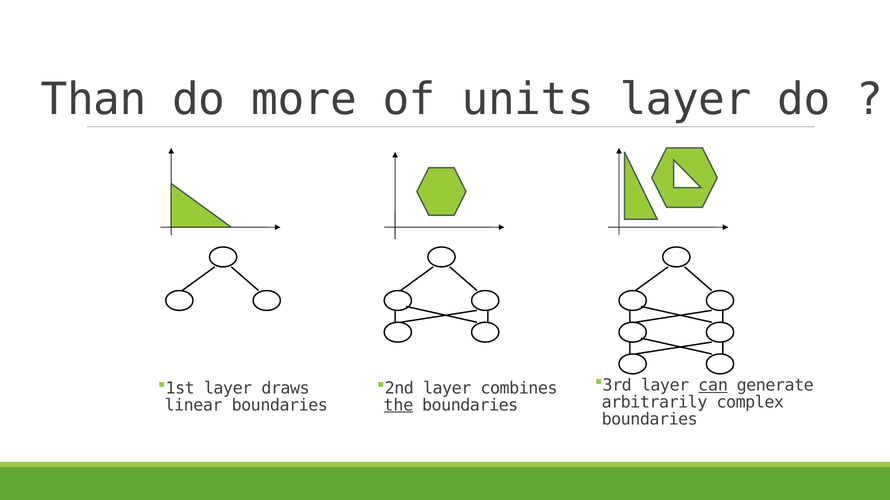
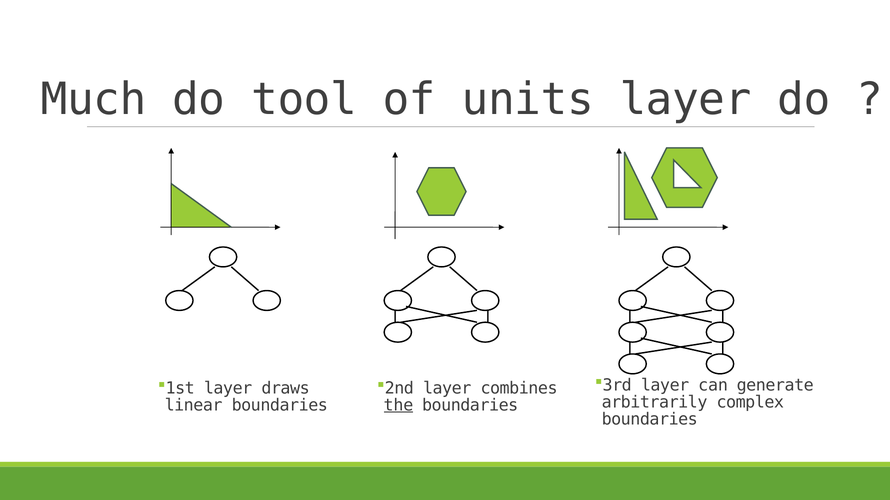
Than: Than -> Much (94, 100)
more: more -> tool (304, 100)
can underline: present -> none (713, 386)
